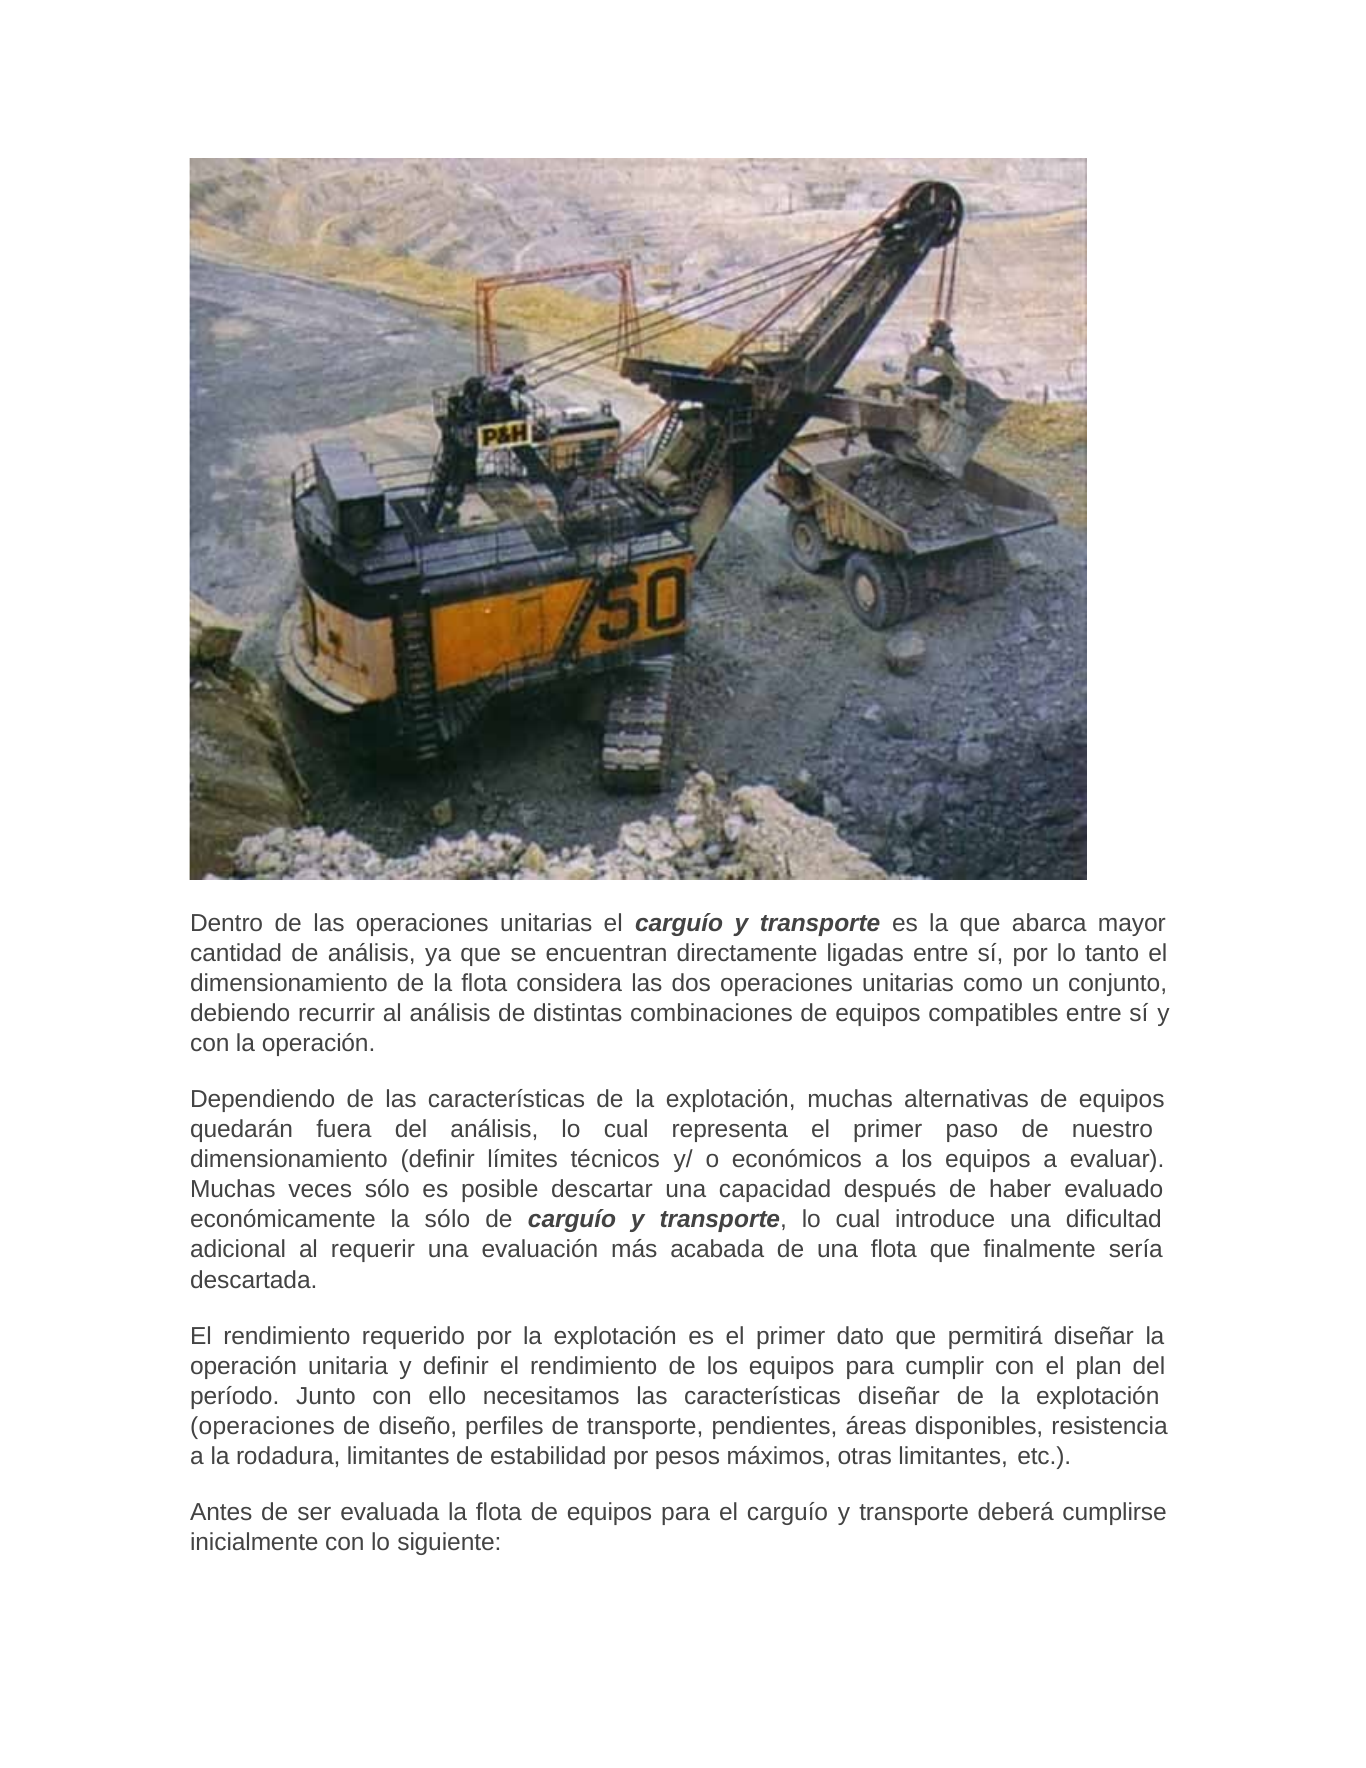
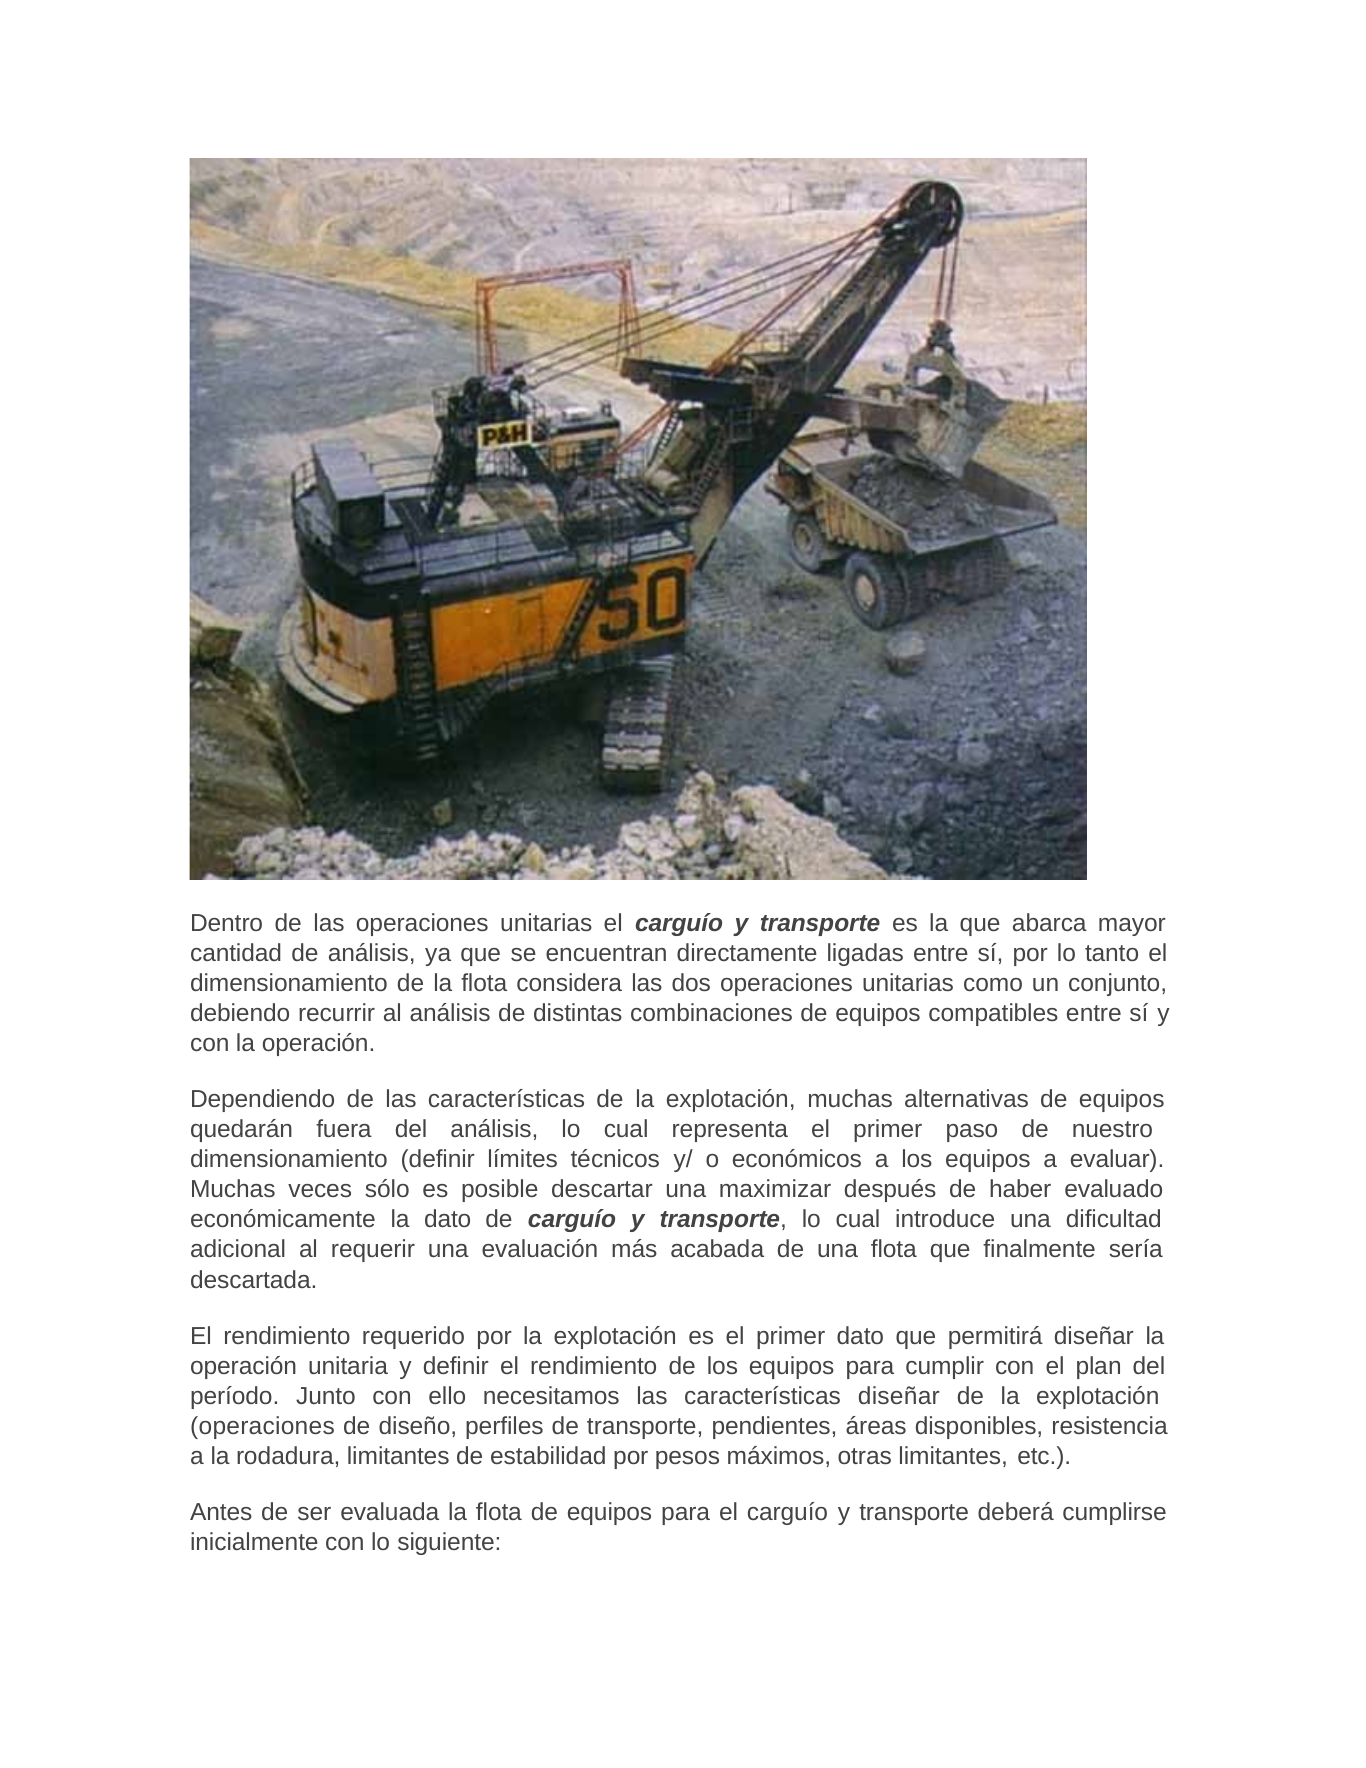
capacidad: capacidad -> maximizar (775, 1190)
la sólo: sólo -> dato (448, 1220)
